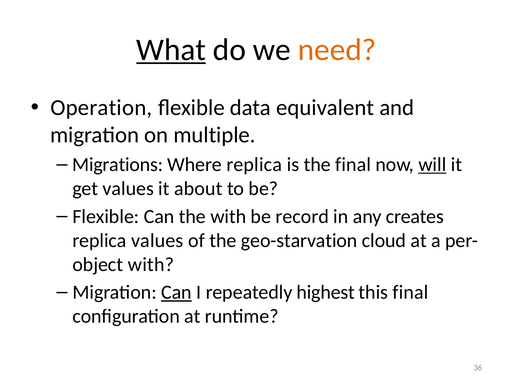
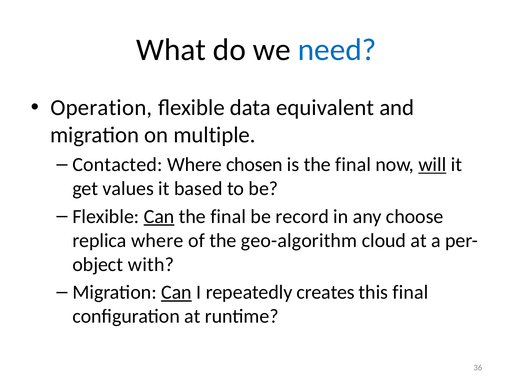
What underline: present -> none (171, 50)
need colour: orange -> blue (337, 50)
Migrations: Migrations -> Contacted (117, 164)
Where replica: replica -> chosen (254, 164)
about: about -> based (198, 188)
Can underline: none -> present (159, 216)
with: with -> final (228, 216)
creates: creates -> choose (415, 216)
replica values: values -> where (157, 240)
geo-starvation: geo-starvation -> geo-algorithm (299, 240)
highest: highest -> creates (326, 292)
